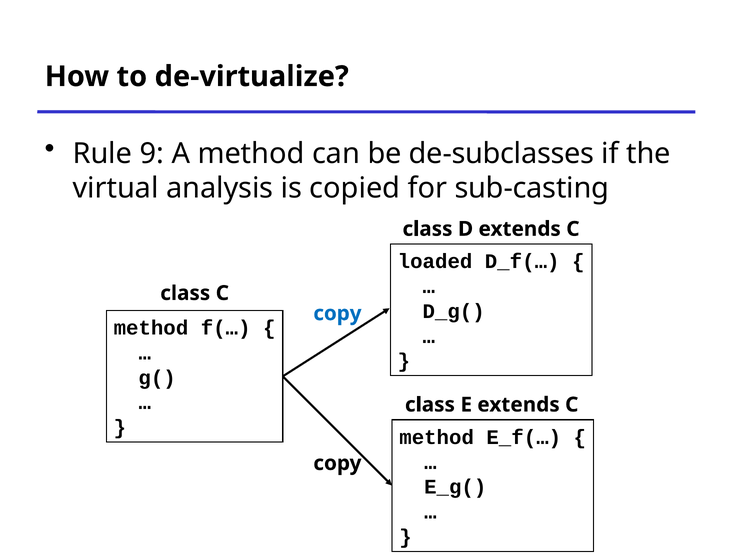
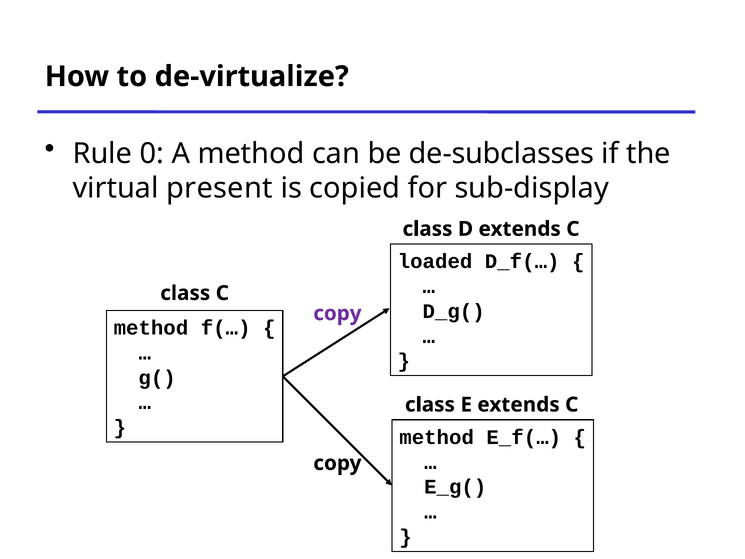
9: 9 -> 0 (152, 154)
analysis: analysis -> present (220, 188)
sub-casting: sub-casting -> sub-display (532, 188)
copy colour: blue -> purple (337, 313)
